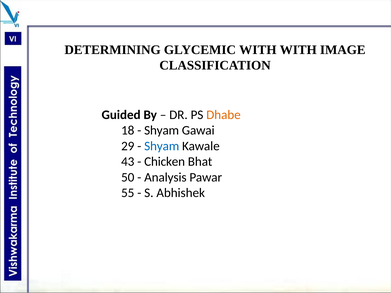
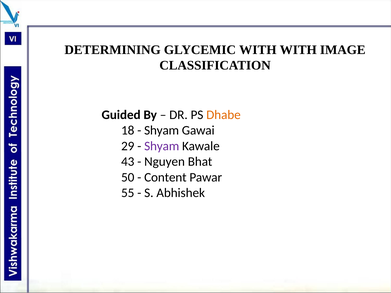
Shyam colour: blue -> purple (162, 146)
Chicken: Chicken -> Nguyen (165, 162)
Analysis: Analysis -> Content (165, 177)
